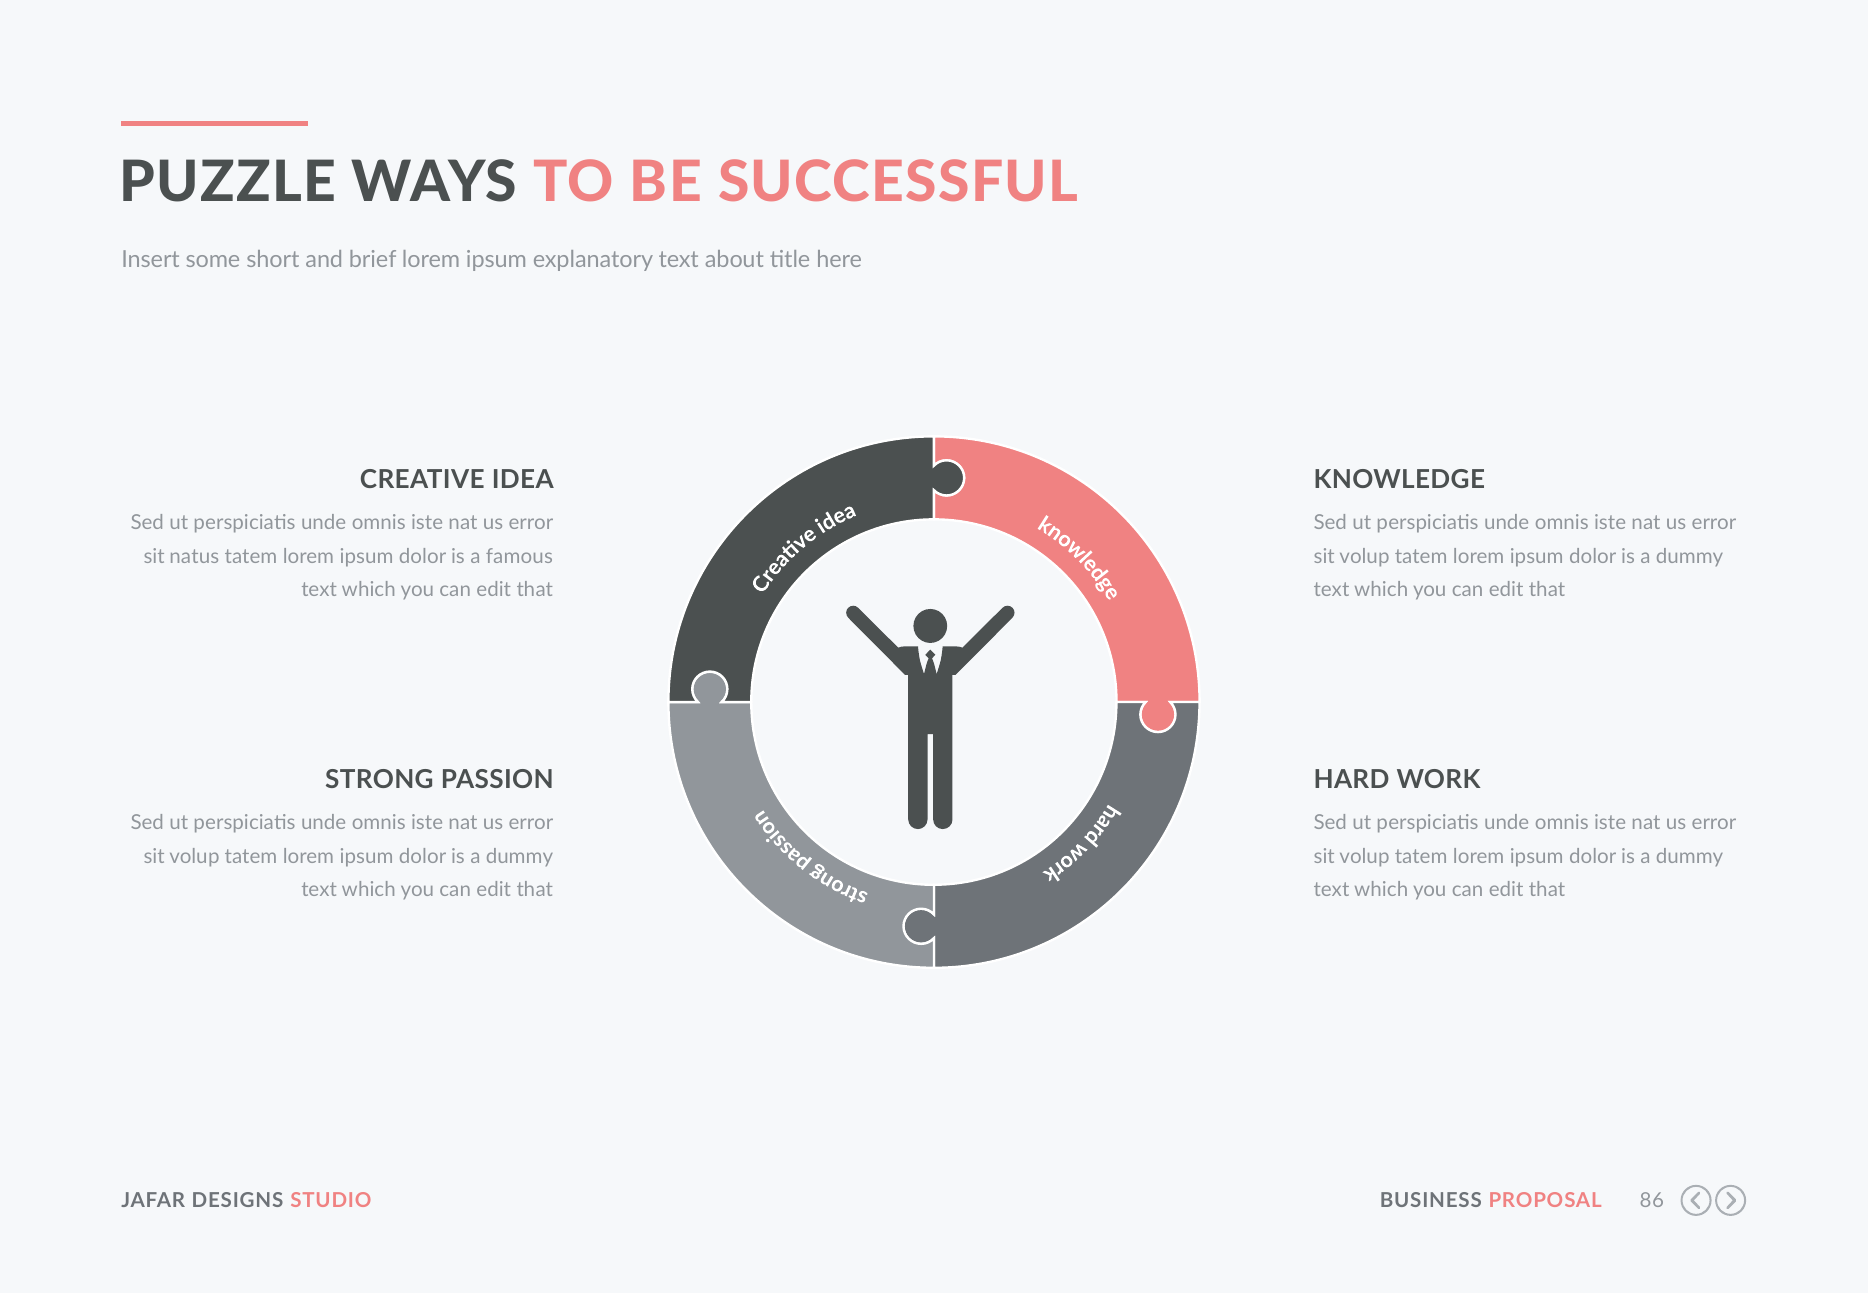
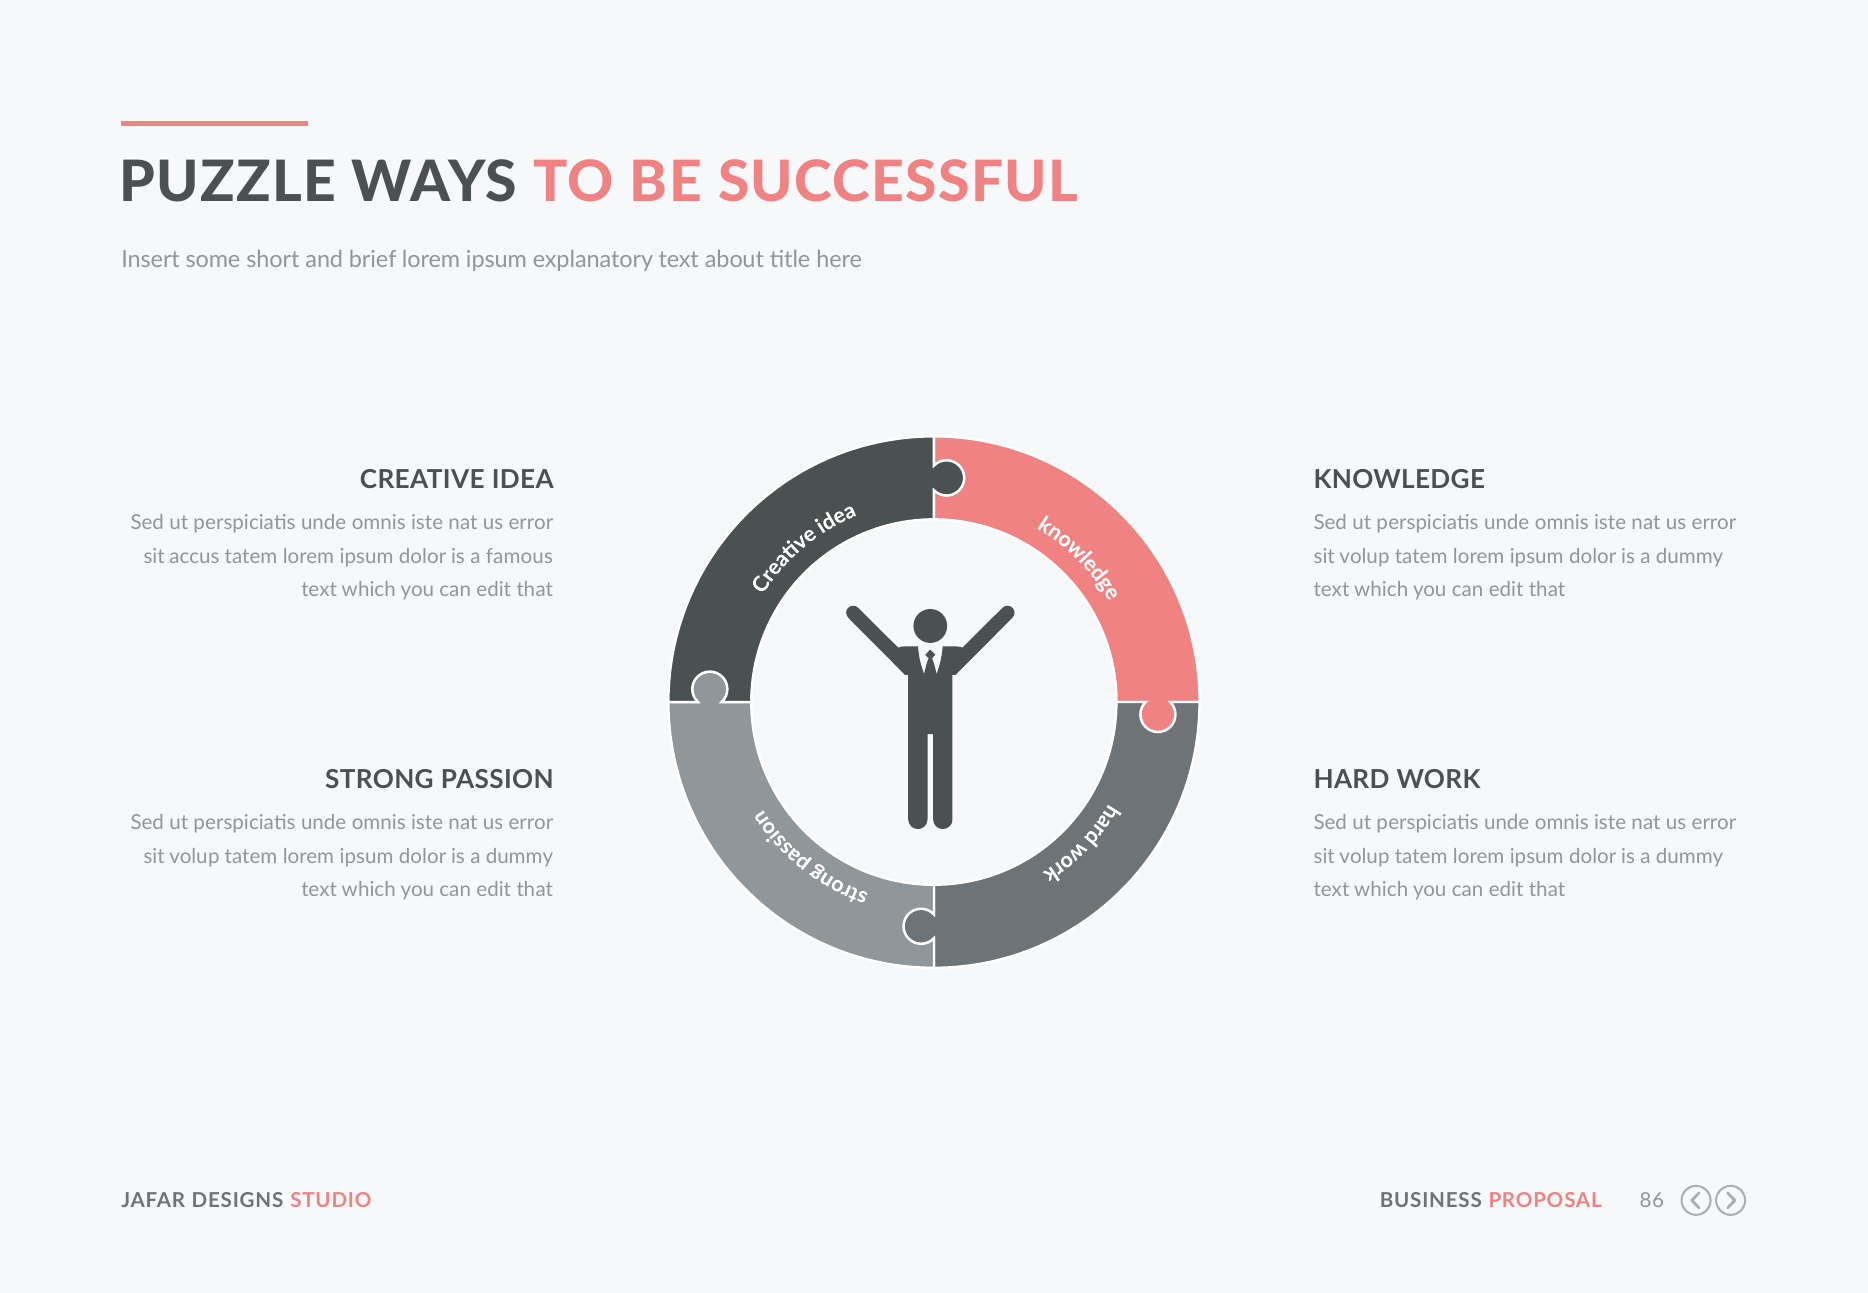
natus: natus -> accus (194, 556)
